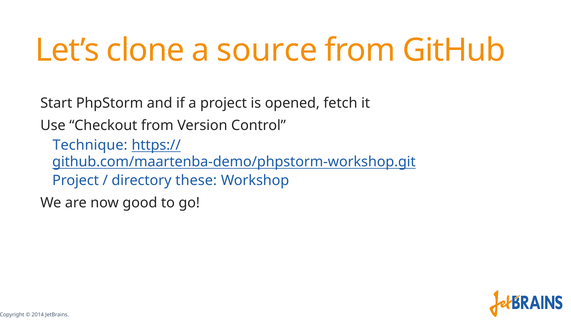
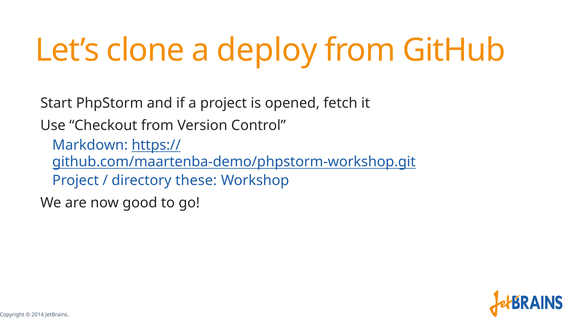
source: source -> deploy (267, 50)
Technique: Technique -> Markdown (90, 145)
